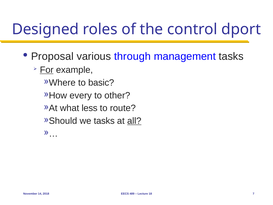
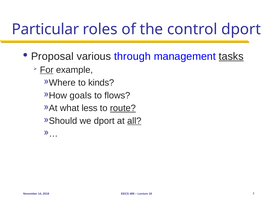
Designed: Designed -> Particular (45, 29)
tasks underline: none -> present (231, 56)
basic: basic -> kinds (101, 83)
every: every -> goals (81, 95)
other: other -> flows (117, 95)
route underline: none -> present (123, 108)
we tasks: tasks -> dport (104, 121)
